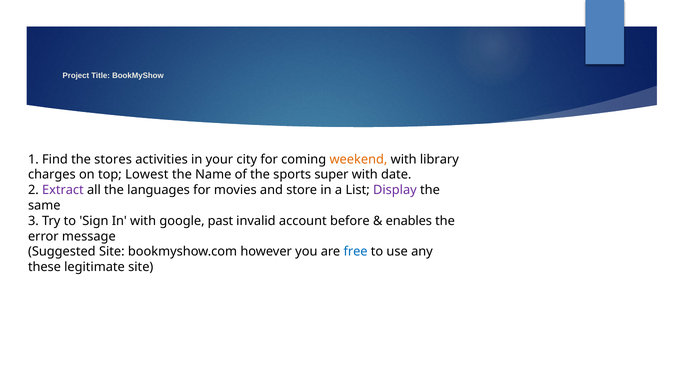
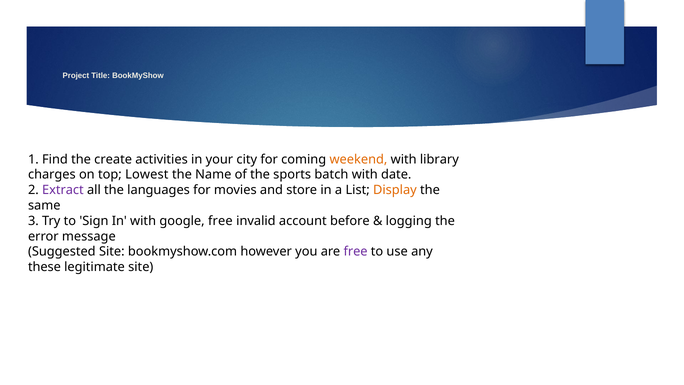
stores: stores -> create (113, 159)
super: super -> batch (331, 175)
Display colour: purple -> orange (395, 190)
google past: past -> free (220, 221)
enables: enables -> logging (409, 221)
free colour: blue -> purple (356, 252)
